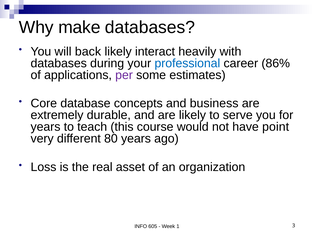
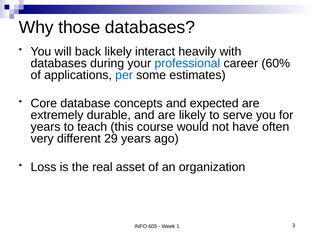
make: make -> those (79, 27)
86%: 86% -> 60% (276, 63)
per colour: purple -> blue (124, 75)
business: business -> expected (214, 103)
point: point -> often (276, 127)
80: 80 -> 29 (111, 138)
